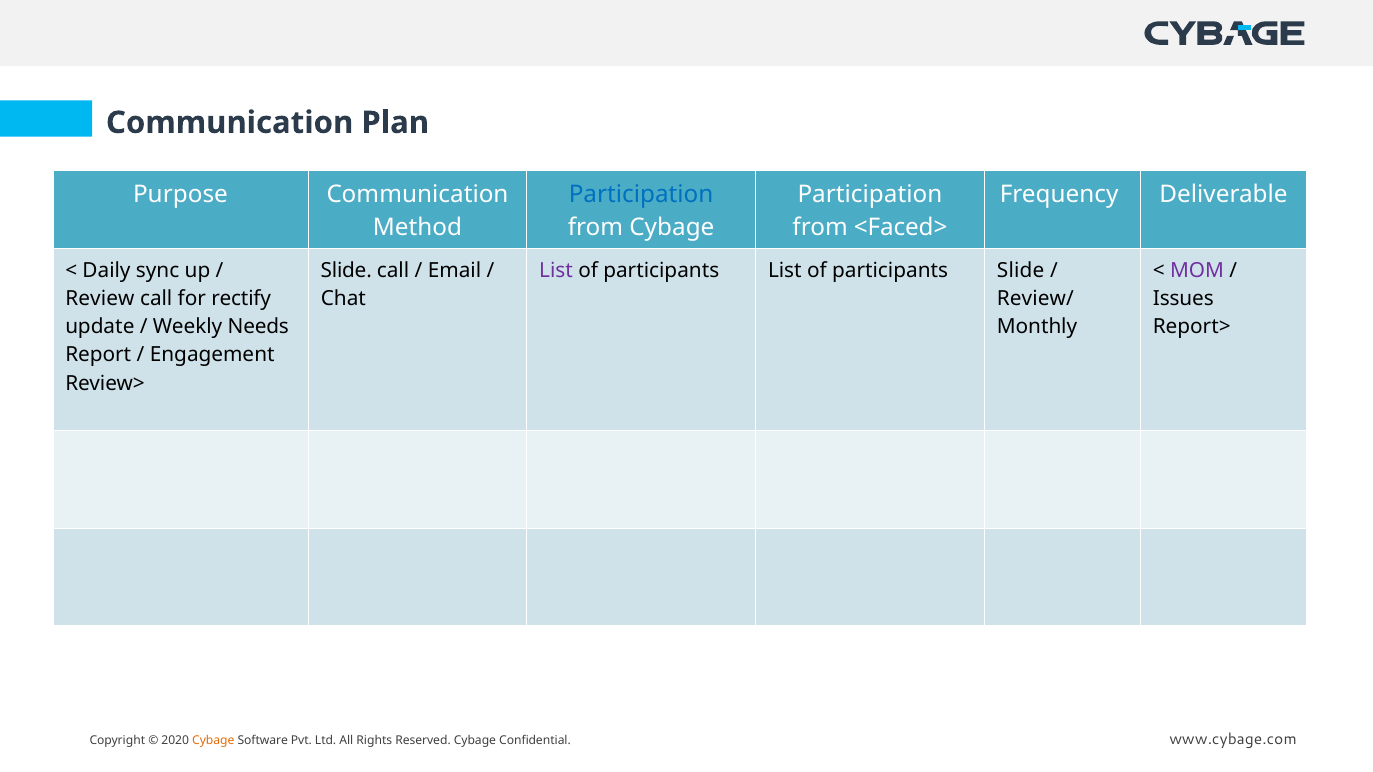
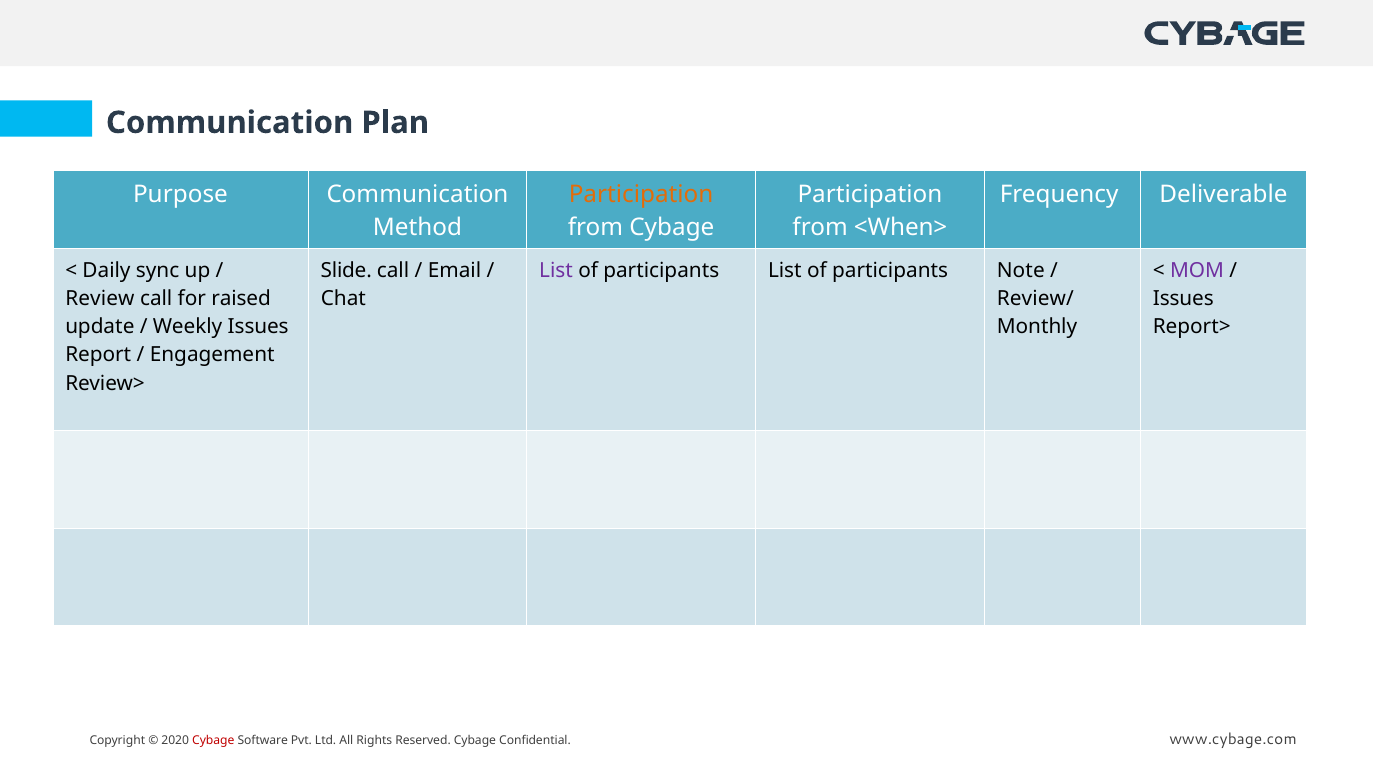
Participation colour: blue -> orange (641, 194)
<Faced>: <Faced> -> <When> (901, 227)
participants Slide: Slide -> Note (1021, 270)
rectify: rectify -> raised (241, 299)
Weekly Needs: Needs -> Issues (258, 327)
Cybage colour: orange -> red (213, 741)
